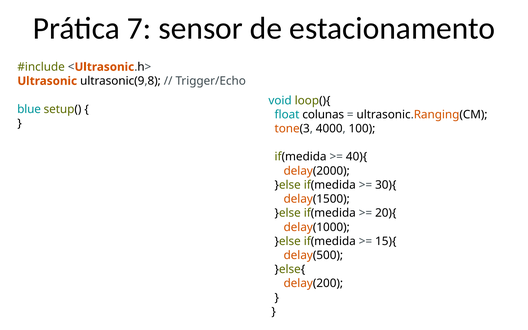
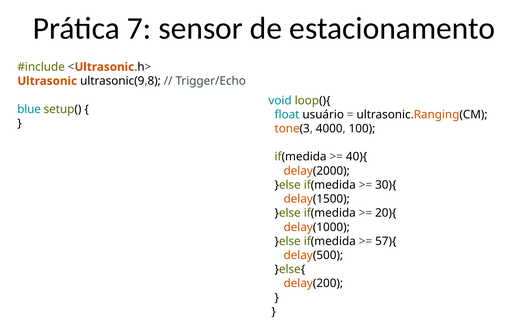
colunas: colunas -> usuário (323, 115)
15){: 15){ -> 57){ (386, 241)
